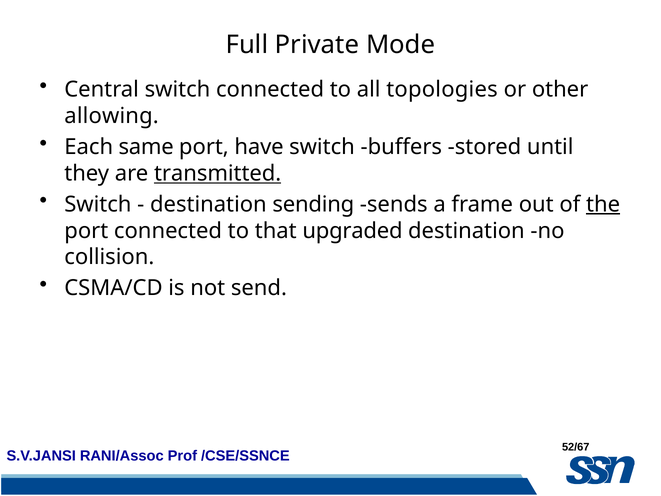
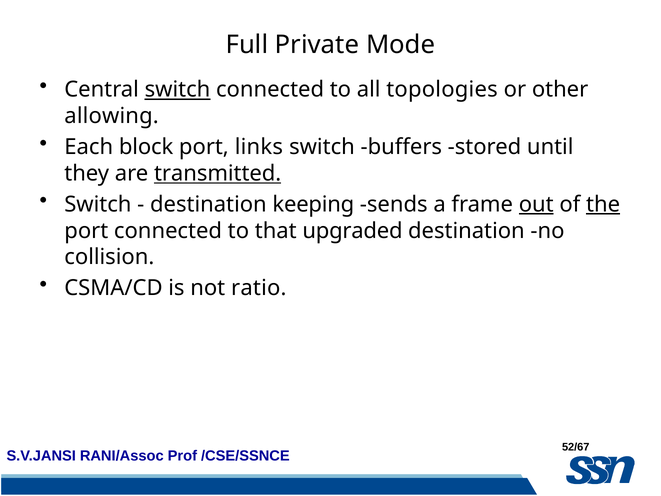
switch underline: none -> present (178, 90)
same: same -> block (146, 147)
have: have -> links (259, 147)
sending: sending -> keeping (313, 204)
out underline: none -> present (536, 204)
send: send -> ratio (259, 288)
